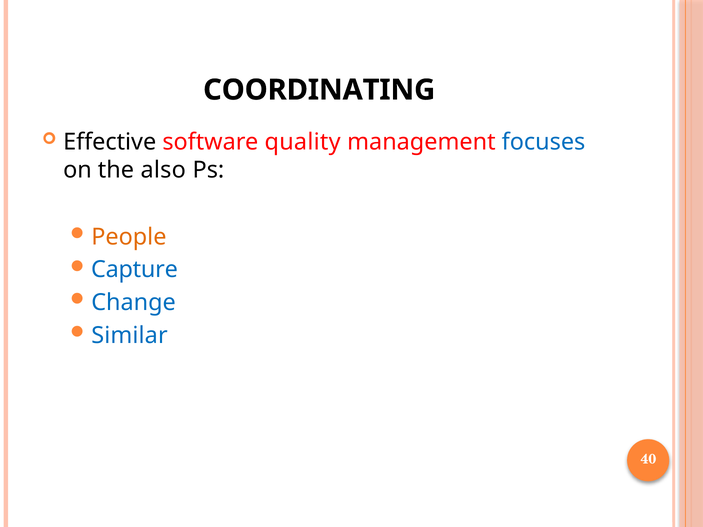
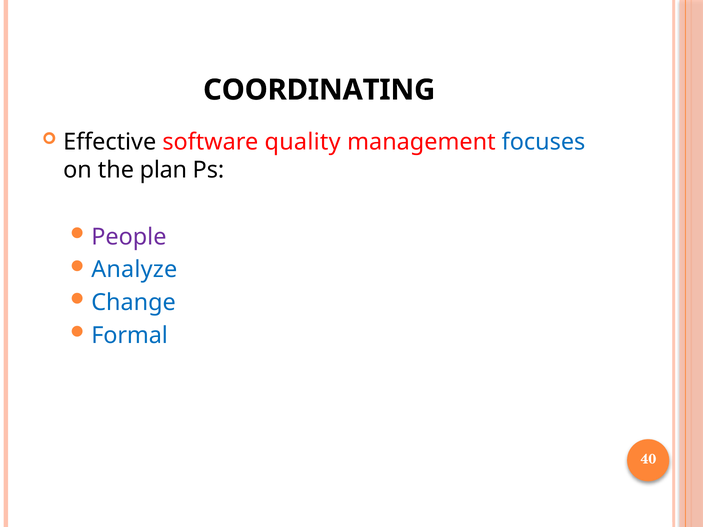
also: also -> plan (163, 170)
People colour: orange -> purple (129, 237)
Capture: Capture -> Analyze (134, 270)
Similar: Similar -> Formal (130, 335)
